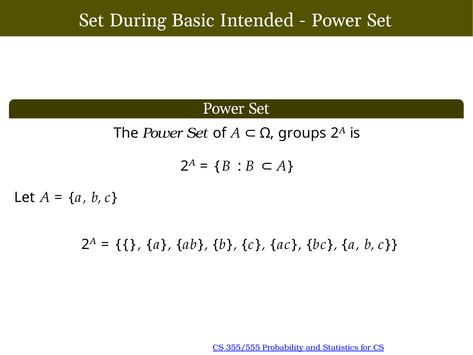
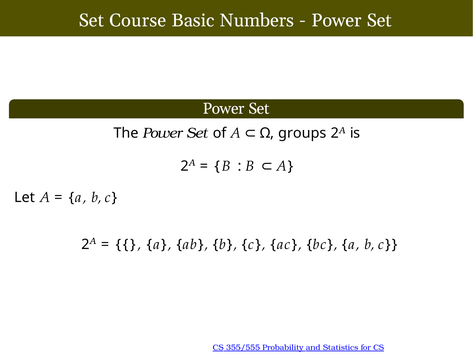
During: During -> Course (138, 20)
Intended: Intended -> Numbers (257, 20)
